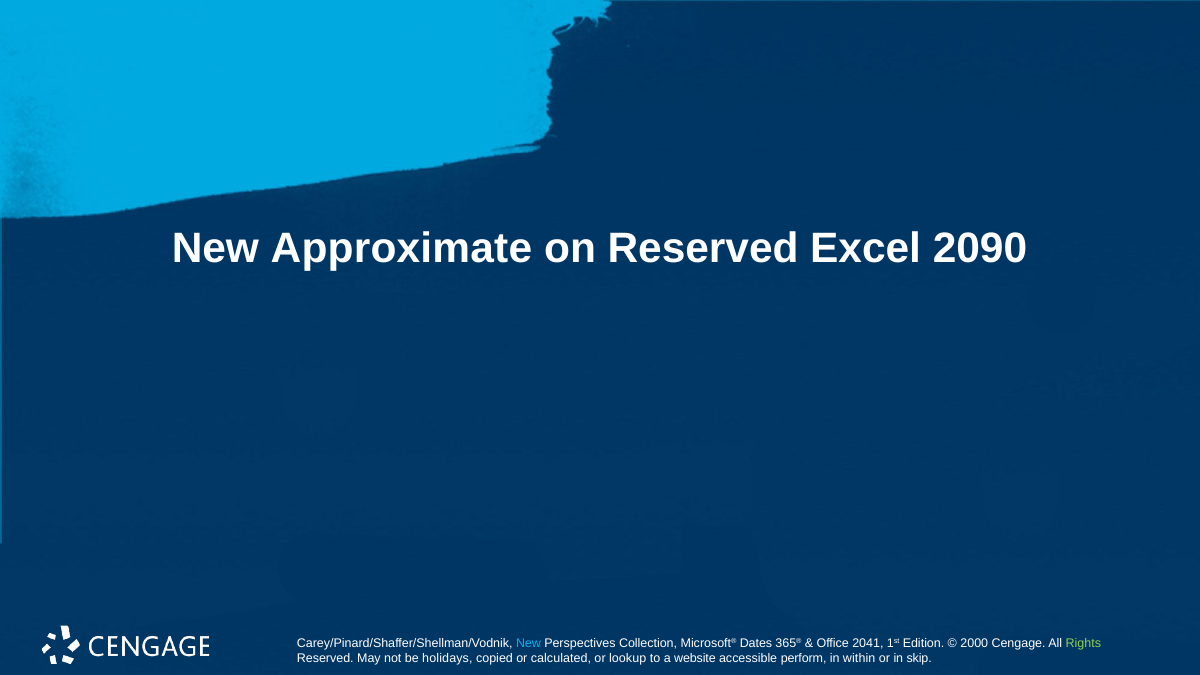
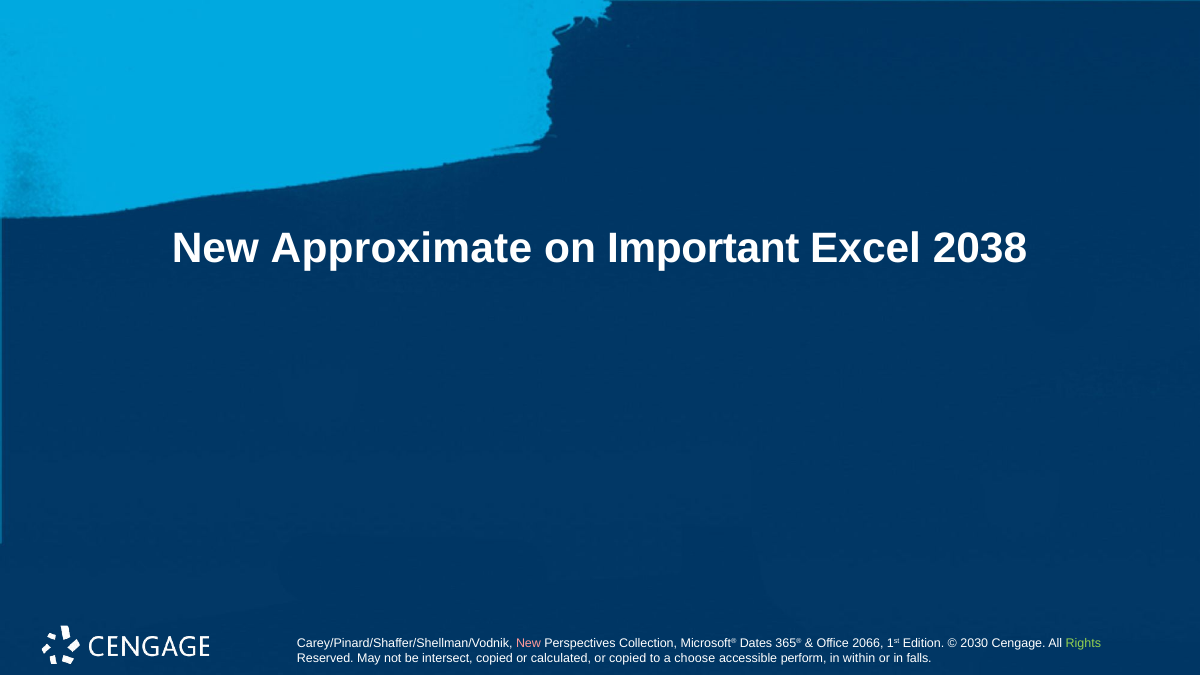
on Reserved: Reserved -> Important (703, 248)
2090: 2090 -> 2038 (980, 248)
New colour: light blue -> pink (528, 643)
2041: 2041 -> 2066 (868, 643)
2000: 2000 -> 2030 (974, 643)
holidays: holidays -> intersect (447, 658)
or lookup: lookup -> copied (628, 658)
website: website -> choose (695, 658)
skip: skip -> falls (919, 658)
